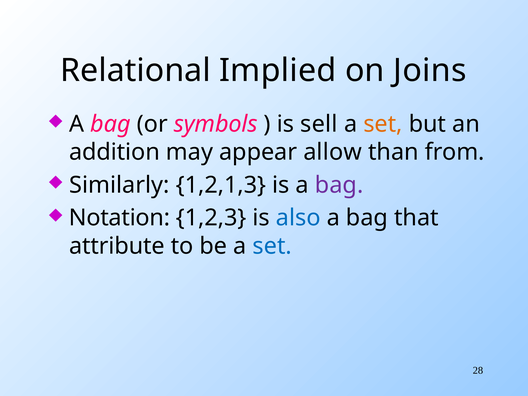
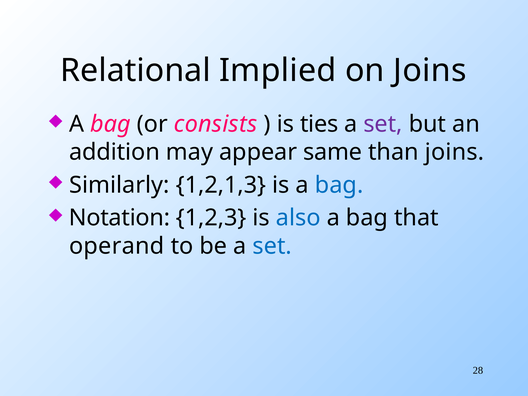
symbols: symbols -> consists (216, 124)
sell: sell -> ties (319, 124)
set colour: orange -> purple (383, 124)
allow: allow -> same (333, 152)
than from: from -> joins (454, 152)
bag colour: purple -> blue (339, 185)
attribute: attribute -> operand (117, 246)
